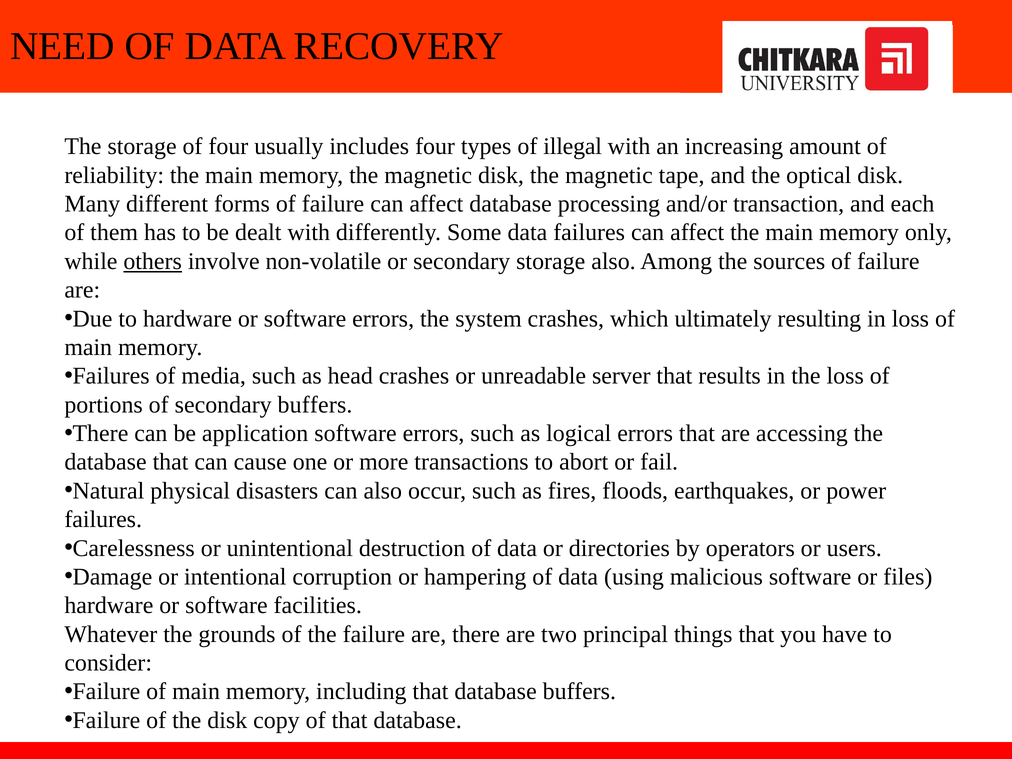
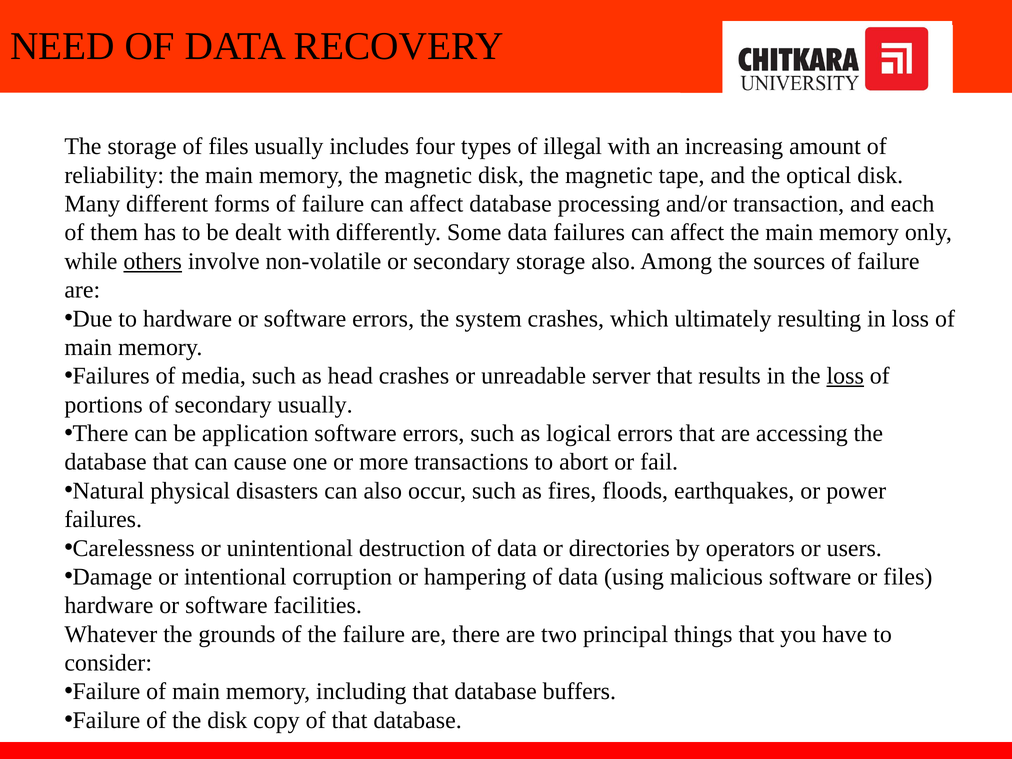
of four: four -> files (229, 147)
loss underline: none -> present (845, 376)
secondary buffers: buffers -> usually (315, 405)
